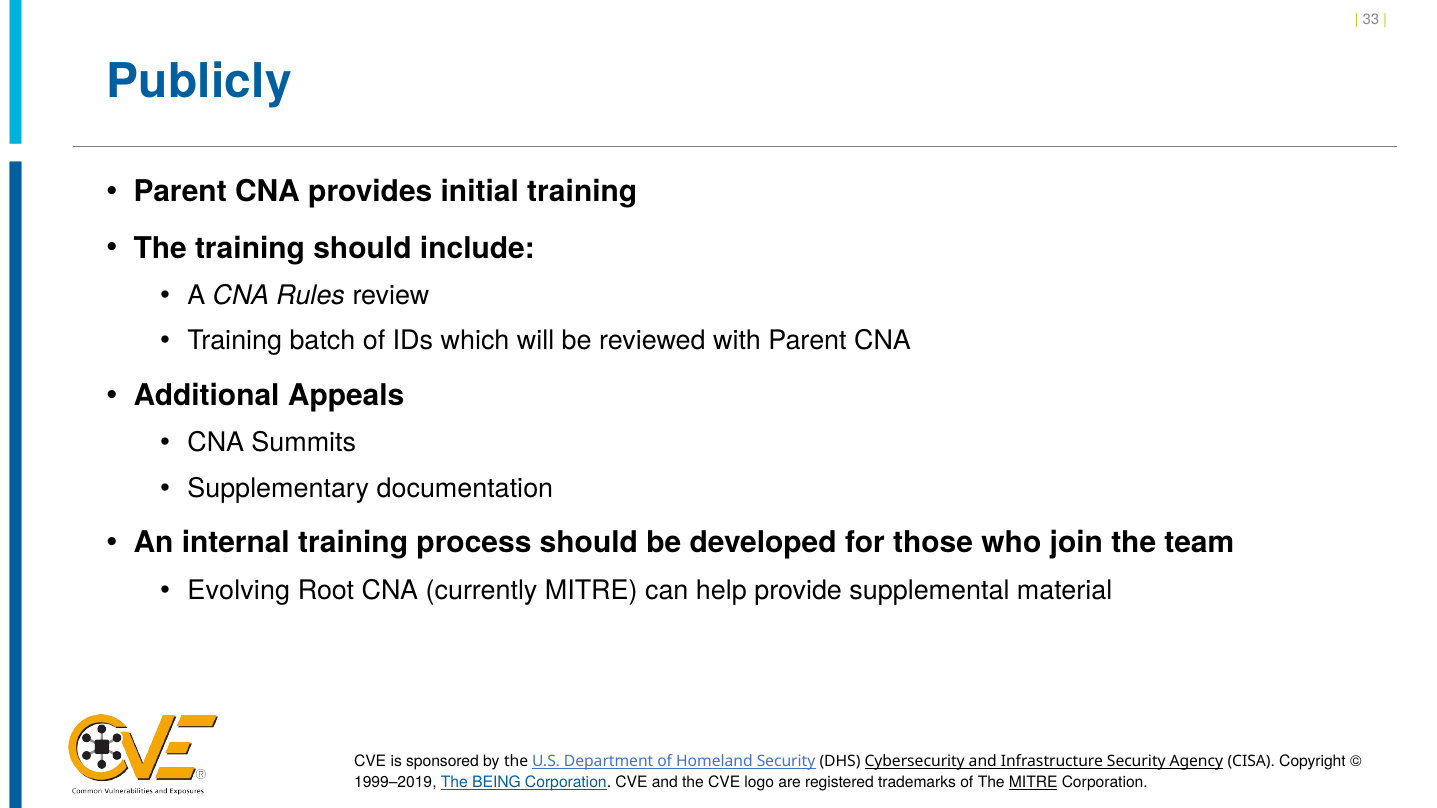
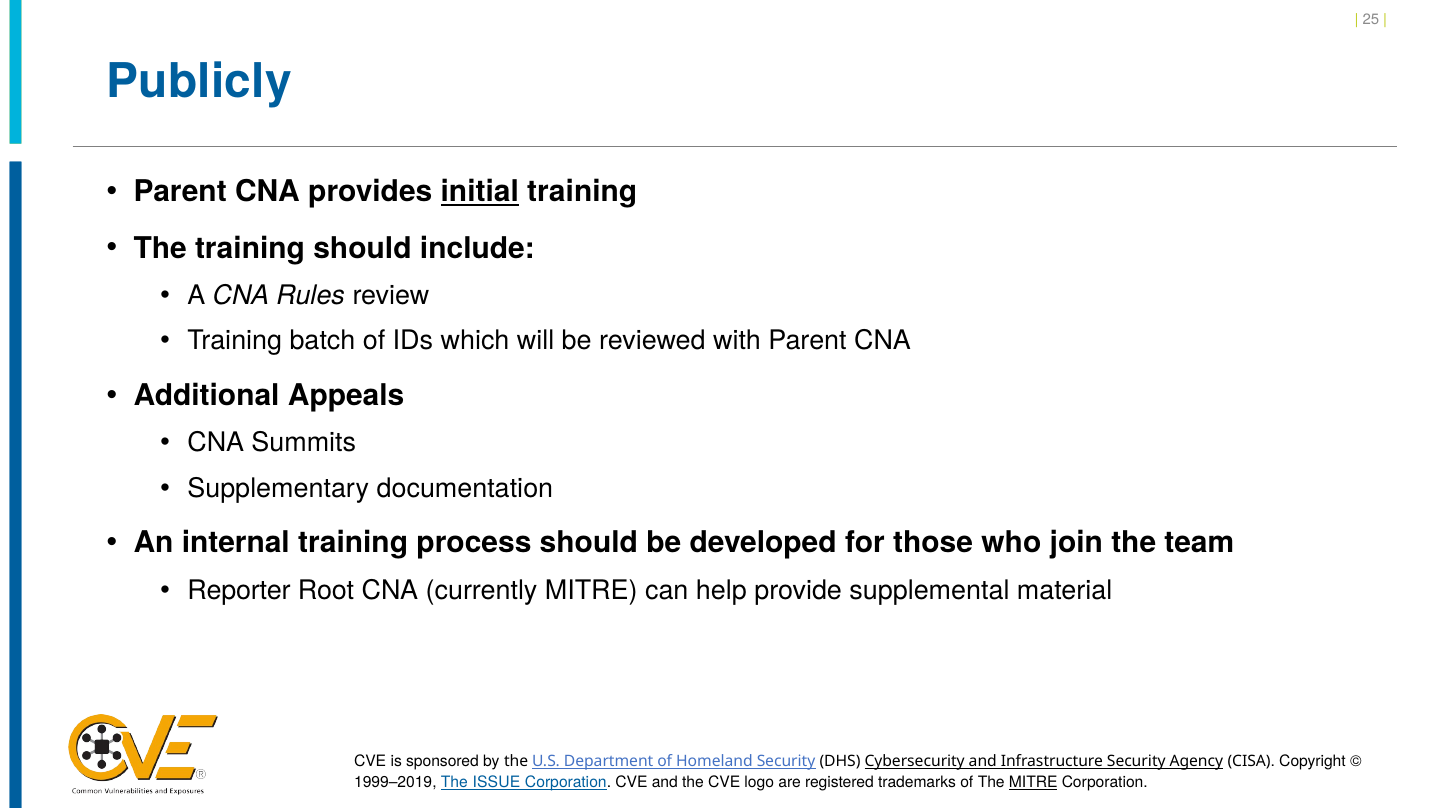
33: 33 -> 25 (1371, 19)
initial underline: none -> present (480, 192)
Evolving: Evolving -> Reporter (239, 590)
BEING: BEING -> ISSUE (496, 783)
